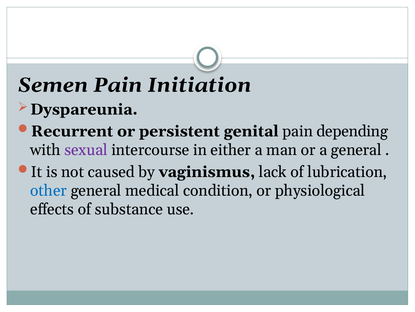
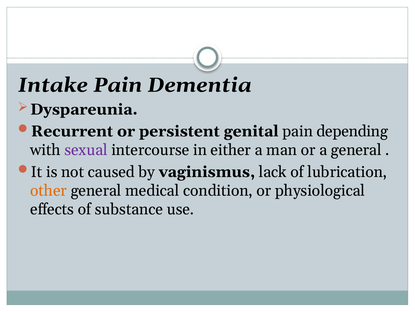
Semen: Semen -> Intake (53, 85)
Initiation: Initiation -> Dementia (199, 85)
other colour: blue -> orange (49, 190)
